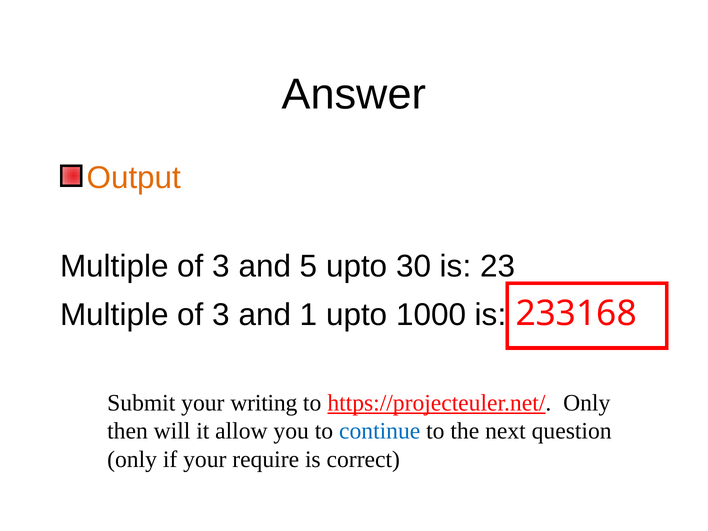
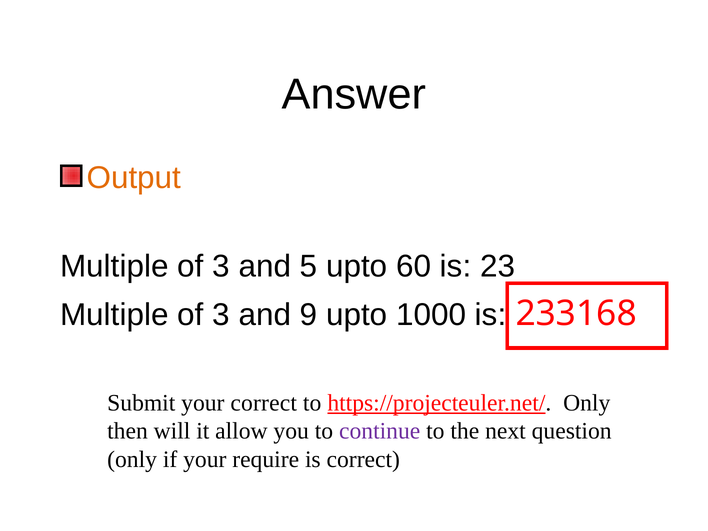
30: 30 -> 60 (414, 266)
1: 1 -> 9 (309, 315)
your writing: writing -> correct (264, 403)
continue colour: blue -> purple (380, 431)
